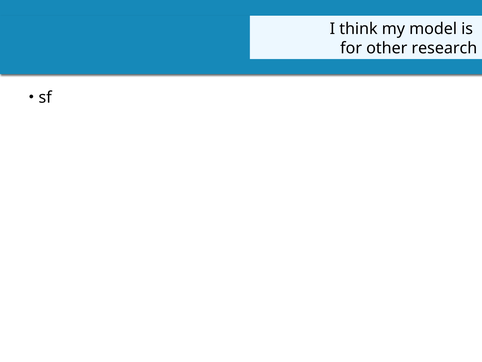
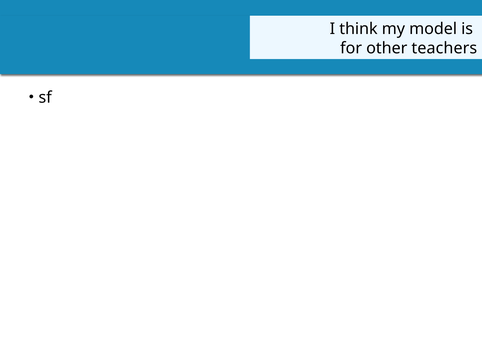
research: research -> teachers (444, 48)
